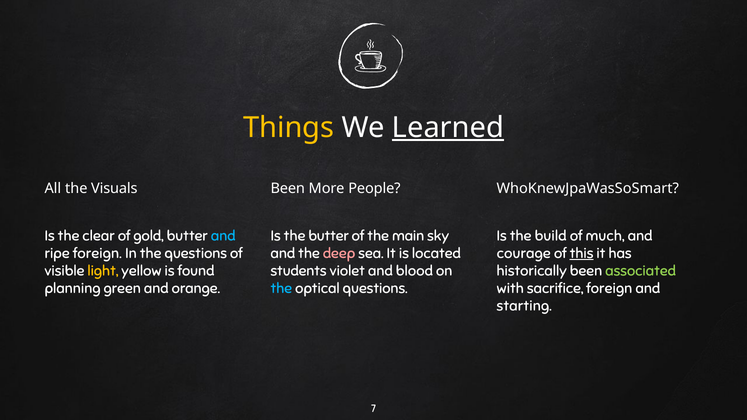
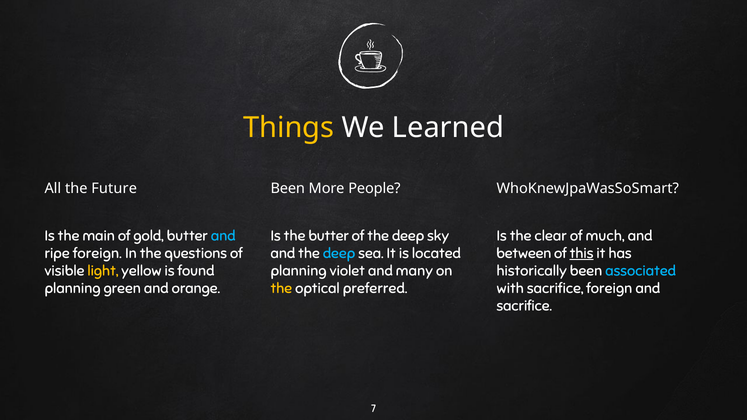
Learned underline: present -> none (448, 128)
Visuals: Visuals -> Future (114, 189)
clear: clear -> main (99, 236)
of the main: main -> deep (408, 236)
build: build -> clear (551, 236)
deep colour: pink -> light blue (339, 254)
courage: courage -> between (524, 254)
students: students -> planning (299, 271)
blood: blood -> many (414, 271)
associated colour: light green -> light blue (641, 271)
the colour: light blue -> yellow (281, 288)
optical questions: questions -> preferred (375, 288)
starting: starting -> sacrifice (524, 306)
